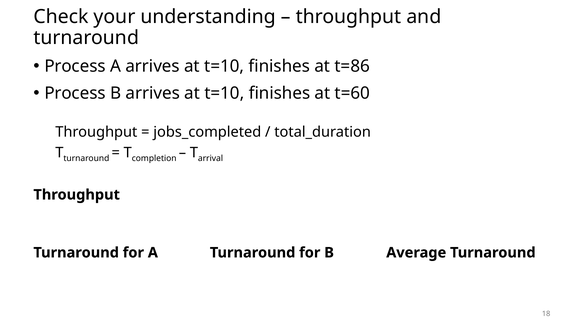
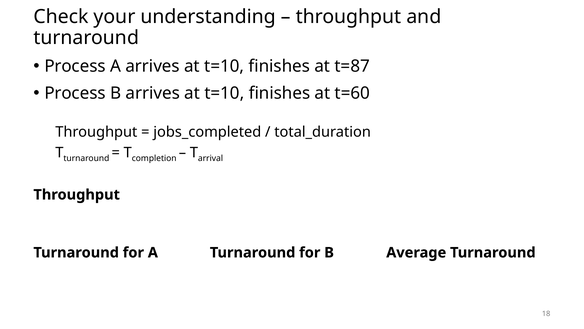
t=86: t=86 -> t=87 (352, 66)
